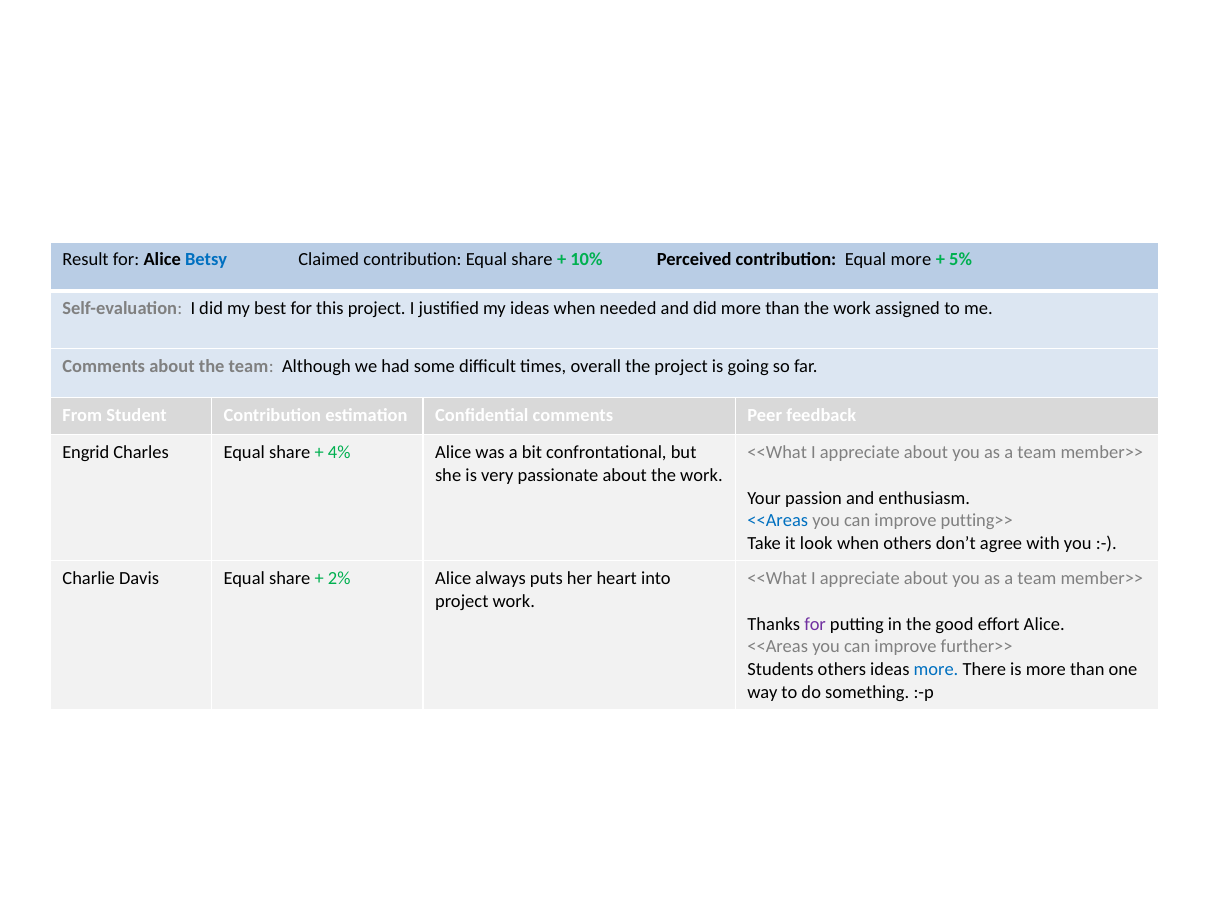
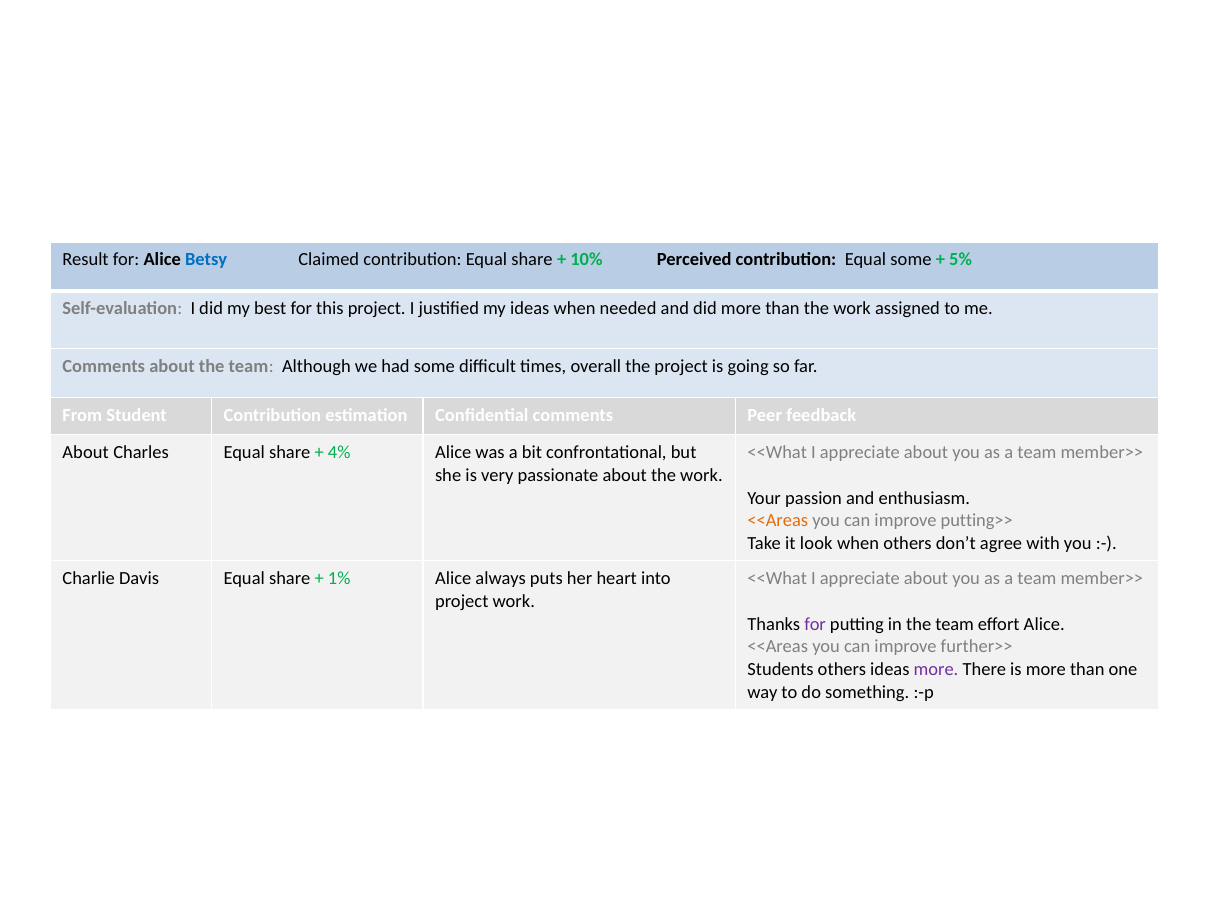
Equal more: more -> some (911, 260)
Engrid: Engrid -> About (86, 452)
<<Areas colour: blue -> orange (778, 521)
2%: 2% -> 1% (339, 578)
in the good: good -> team (955, 624)
more colour: blue -> purple (936, 669)
